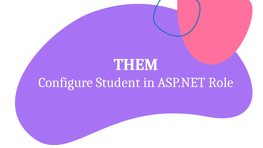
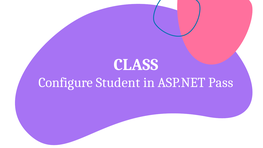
THEM: THEM -> CLASS (136, 65)
Role: Role -> Pass (221, 83)
